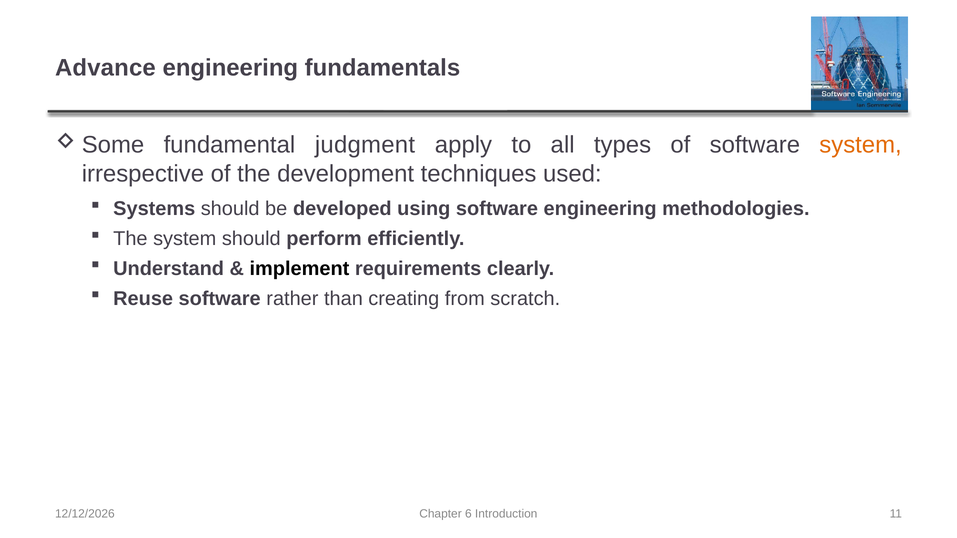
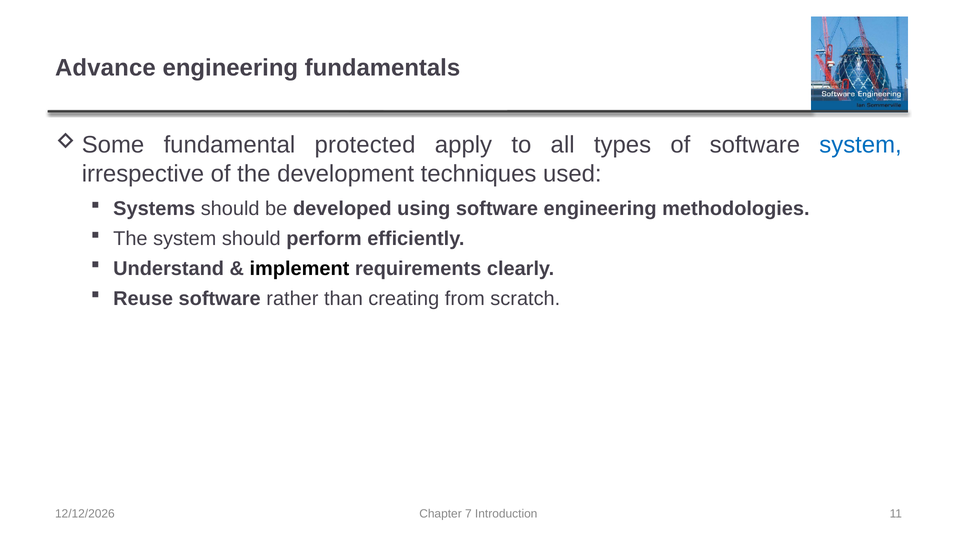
judgment: judgment -> protected (365, 145)
system colour: orange -> blue (861, 145)
6: 6 -> 7 (468, 514)
